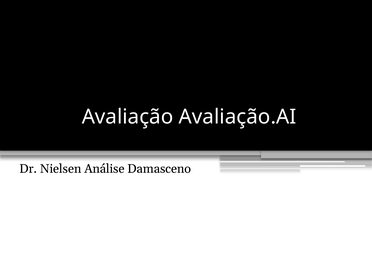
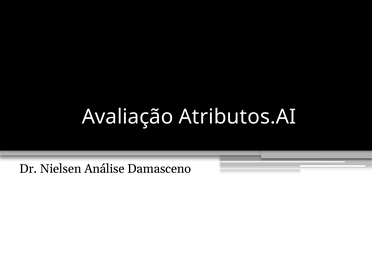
Avaliação.AI: Avaliação.AI -> Atributos.AI (237, 117)
